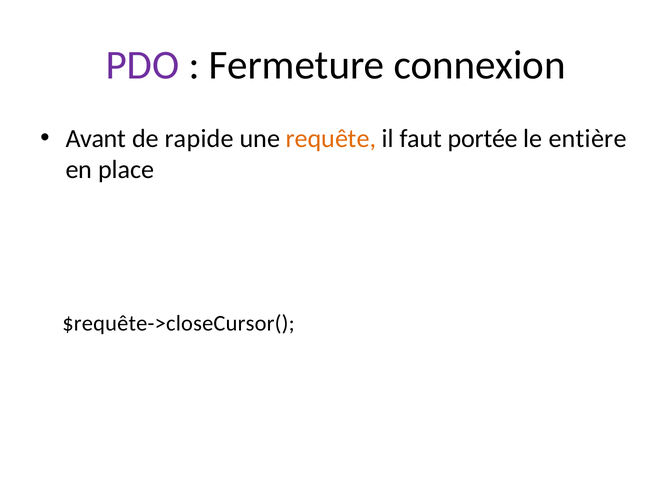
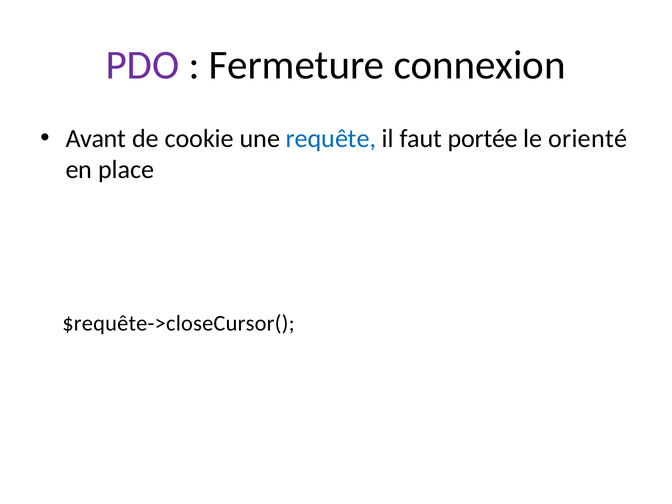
rapide: rapide -> cookie (199, 138)
requête colour: orange -> blue (331, 138)
entière: entière -> orienté (588, 138)
